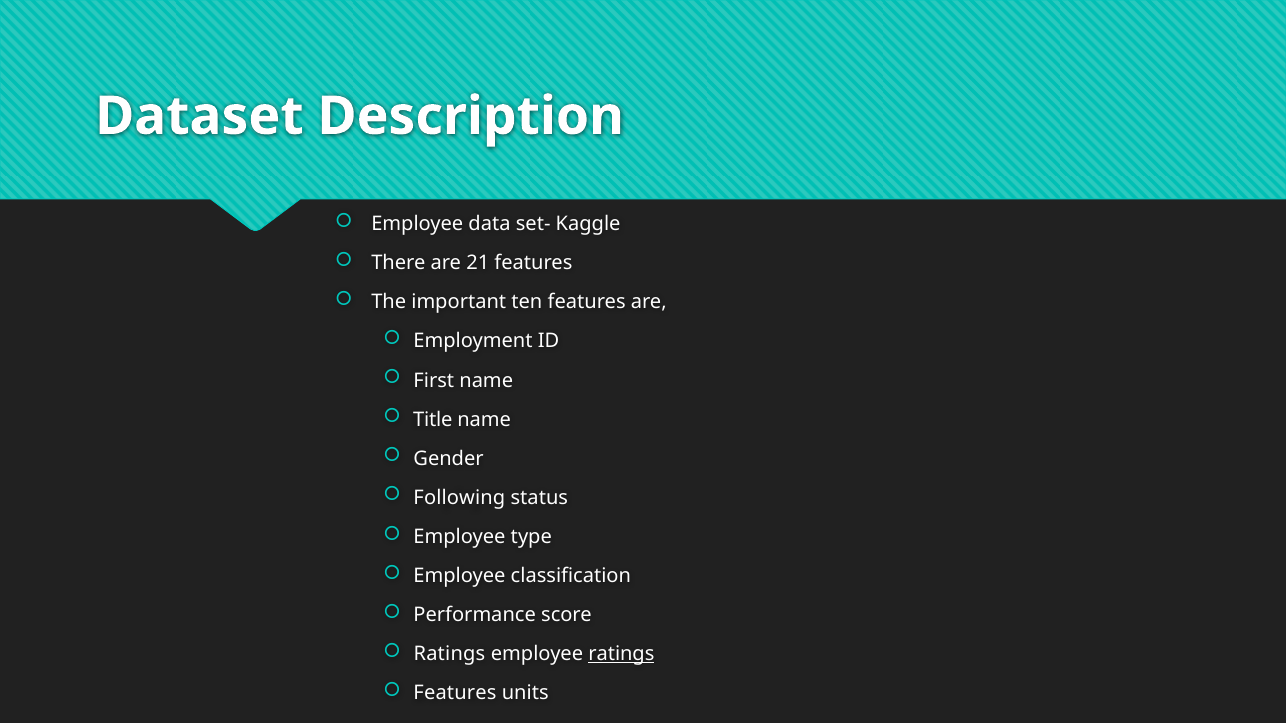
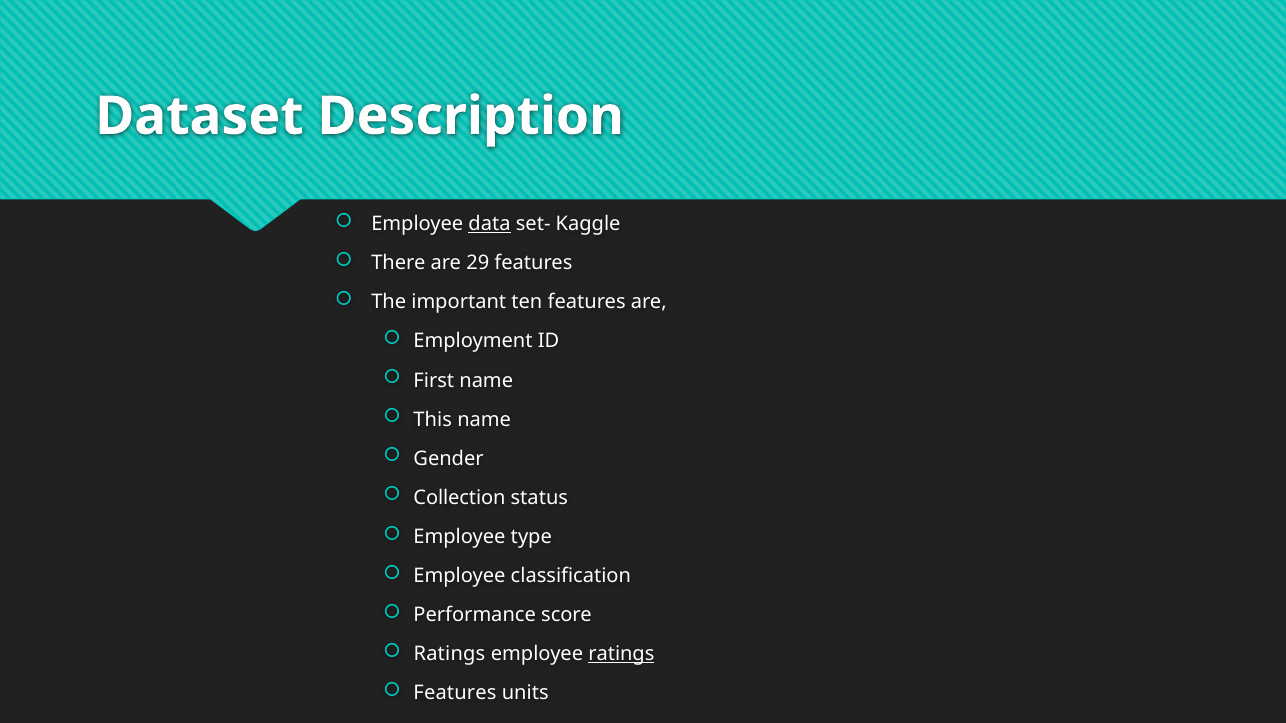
data underline: none -> present (490, 224)
21: 21 -> 29 (478, 263)
Title: Title -> This (433, 420)
Following: Following -> Collection (460, 498)
